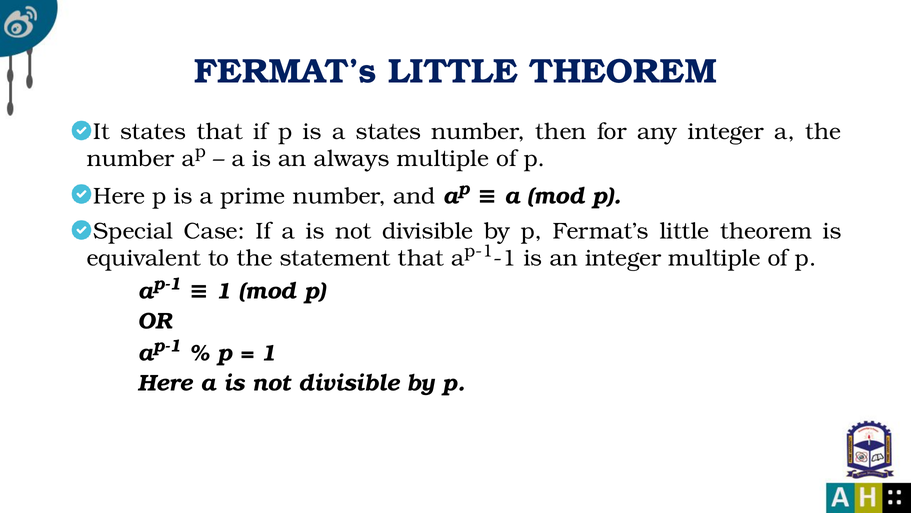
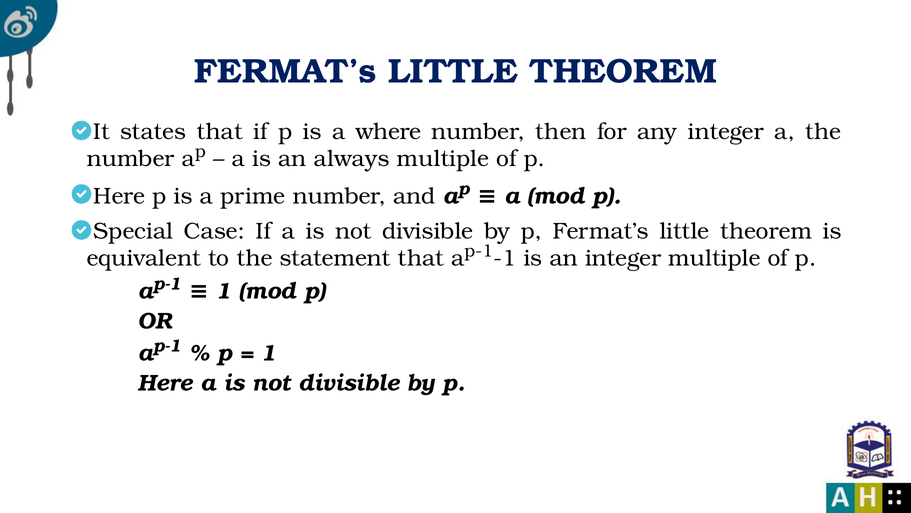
a states: states -> where (388, 131)
